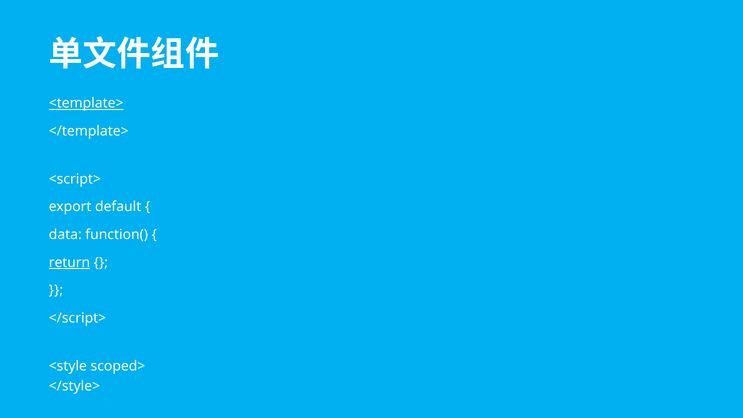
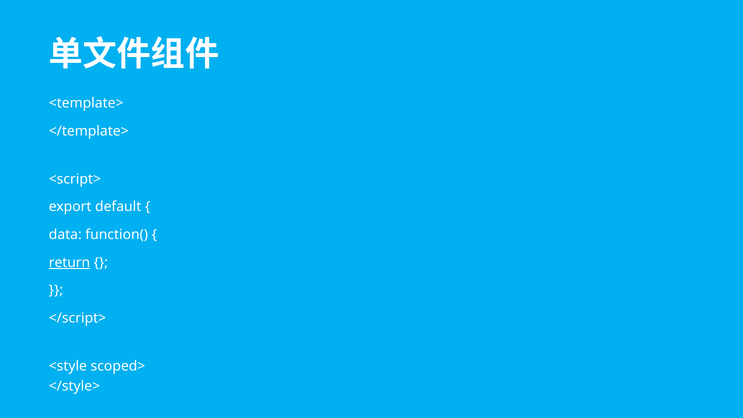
<template> underline: present -> none (86, 103)
